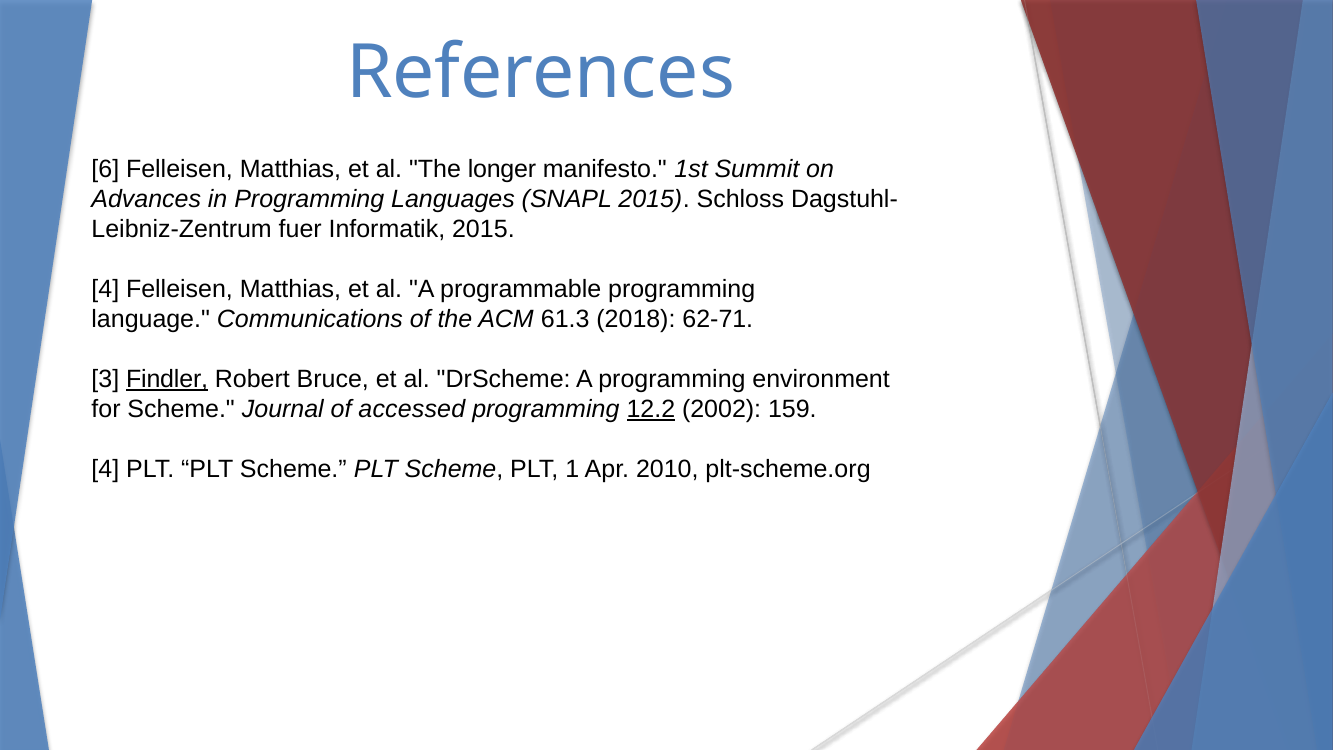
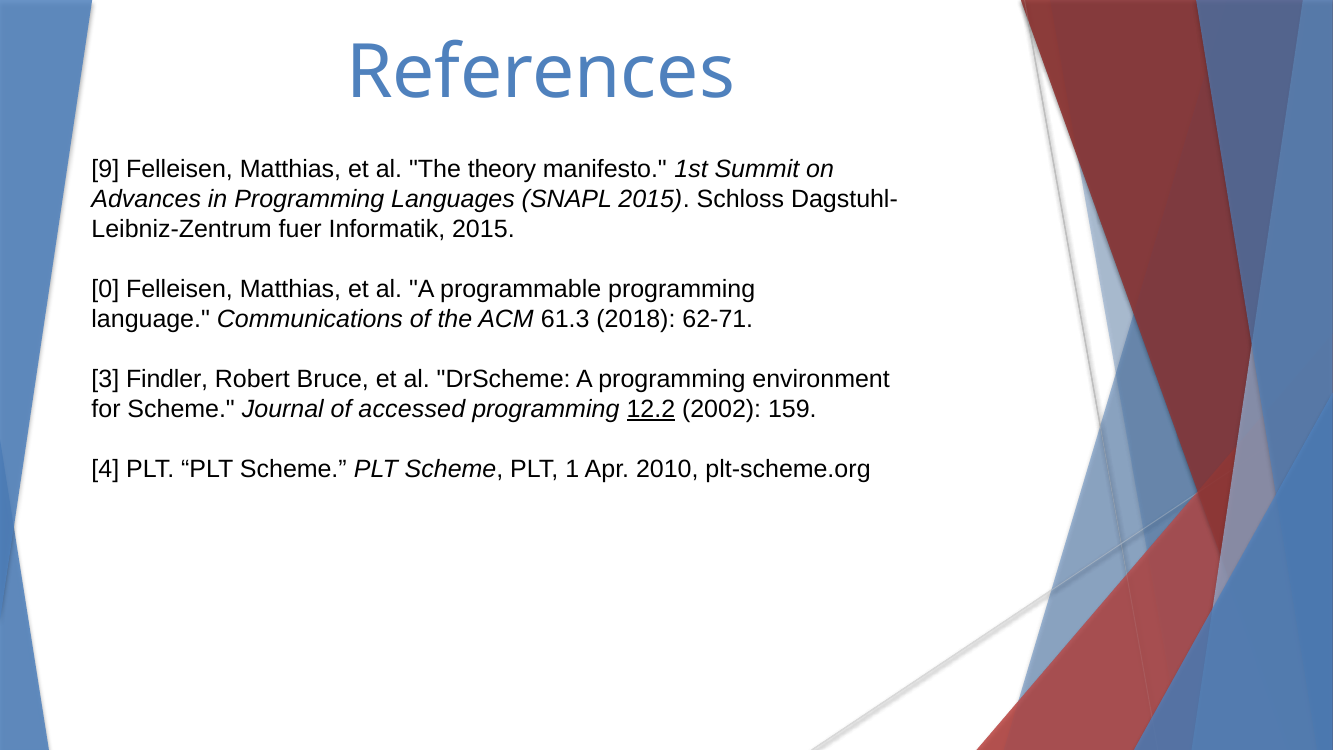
6: 6 -> 9 (105, 169)
longer: longer -> theory (502, 169)
4: 4 -> 0 (105, 289)
Findler underline: present -> none (167, 379)
